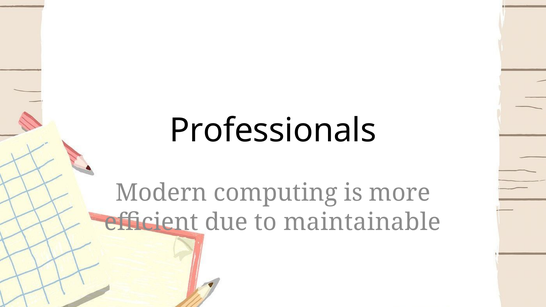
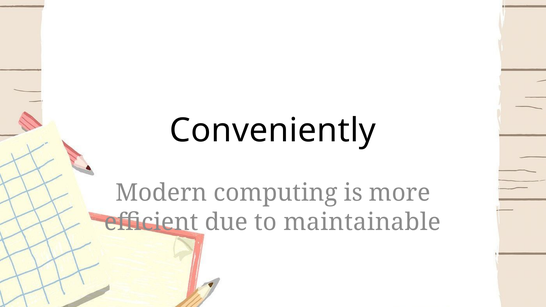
Professionals: Professionals -> Conveniently (273, 131)
